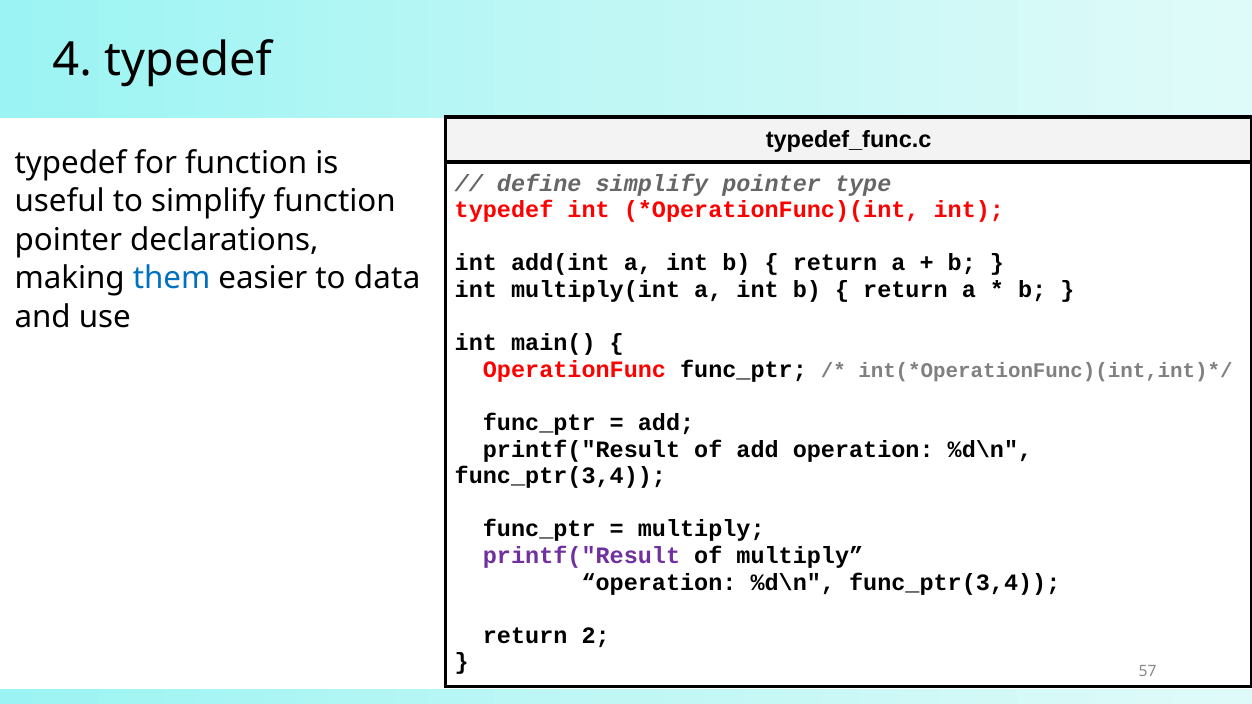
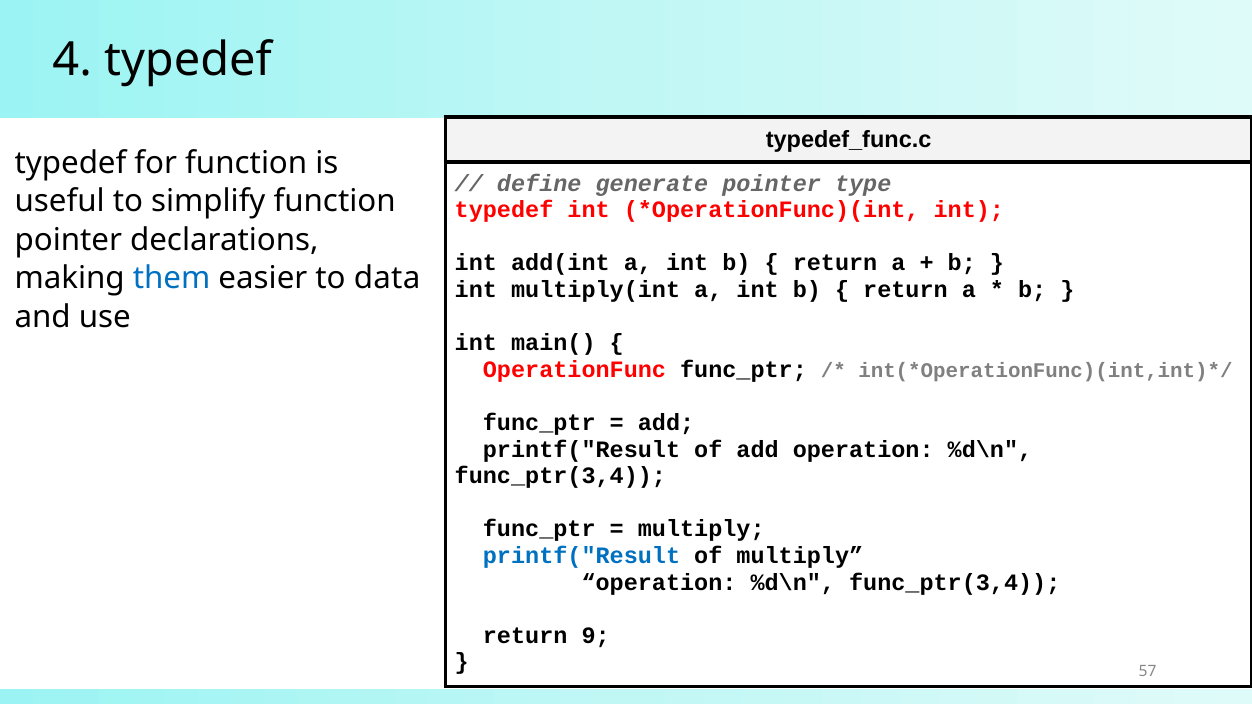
define simplify: simplify -> generate (652, 183)
printf("Result colour: purple -> blue (582, 556)
2: 2 -> 9 (596, 636)
